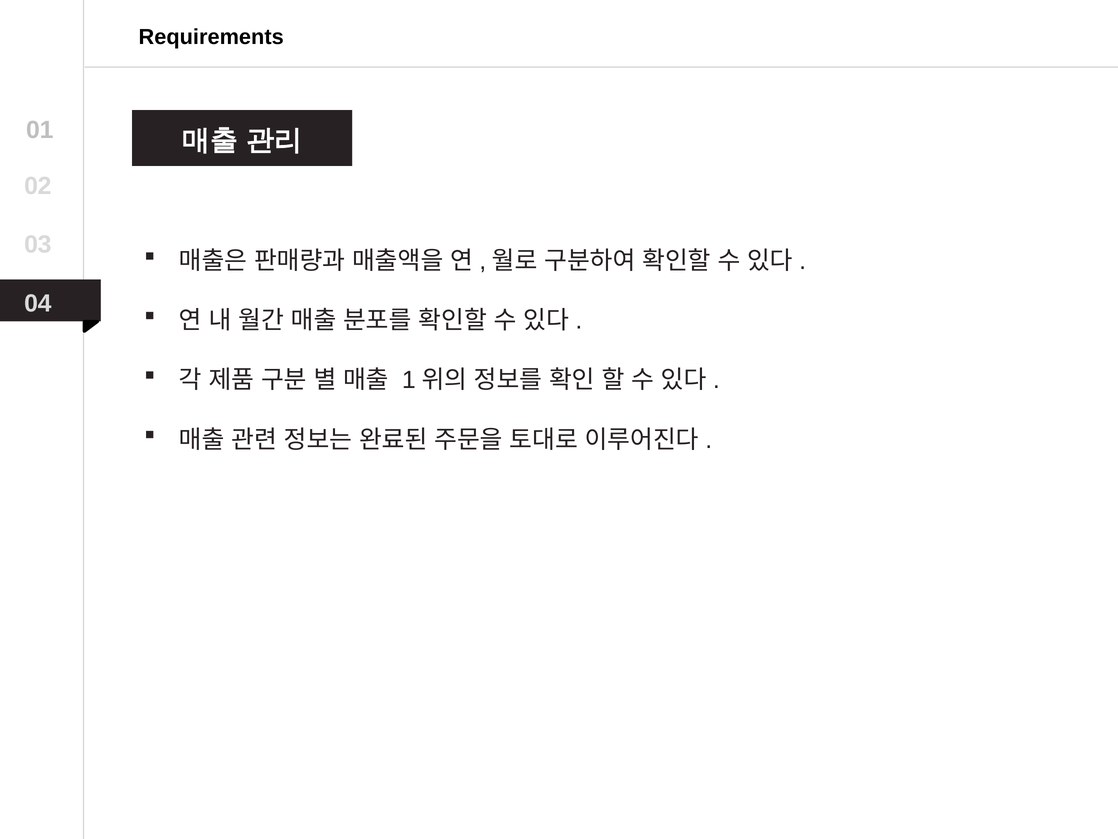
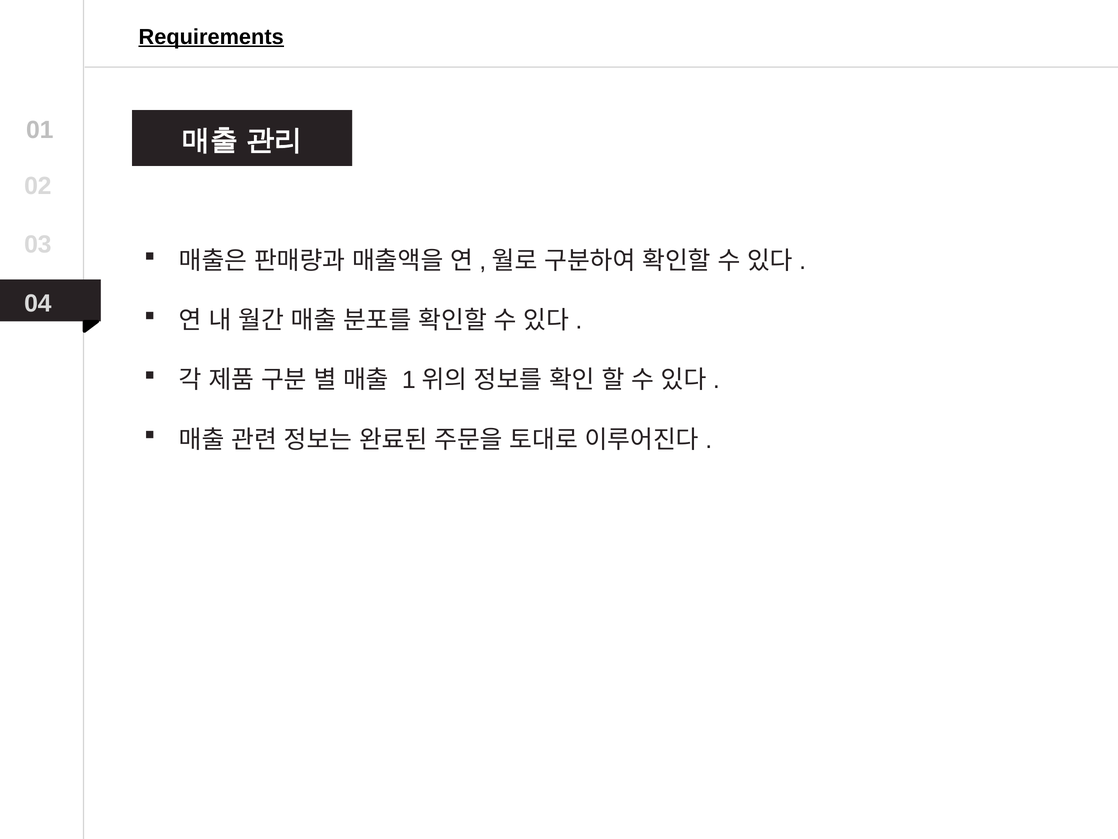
Requirements underline: none -> present (211, 37)
